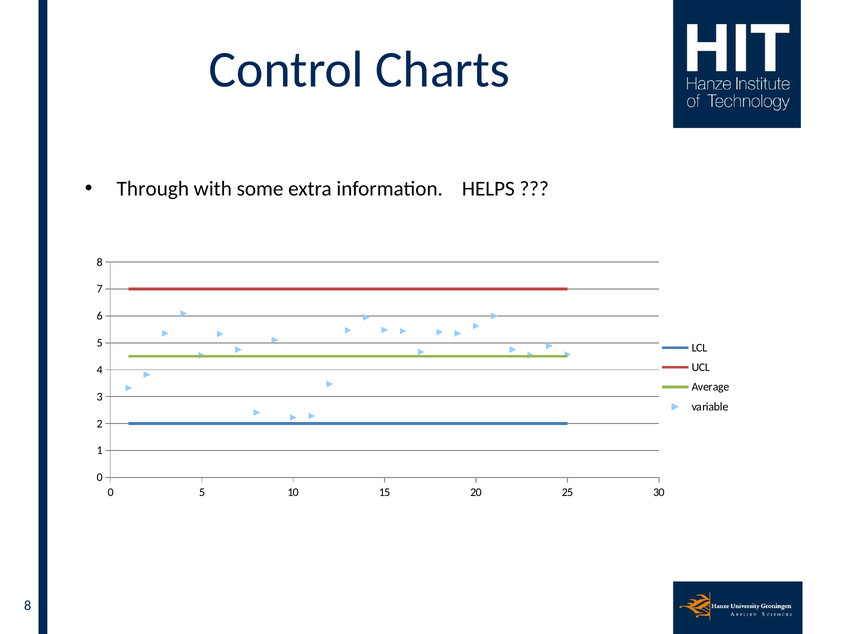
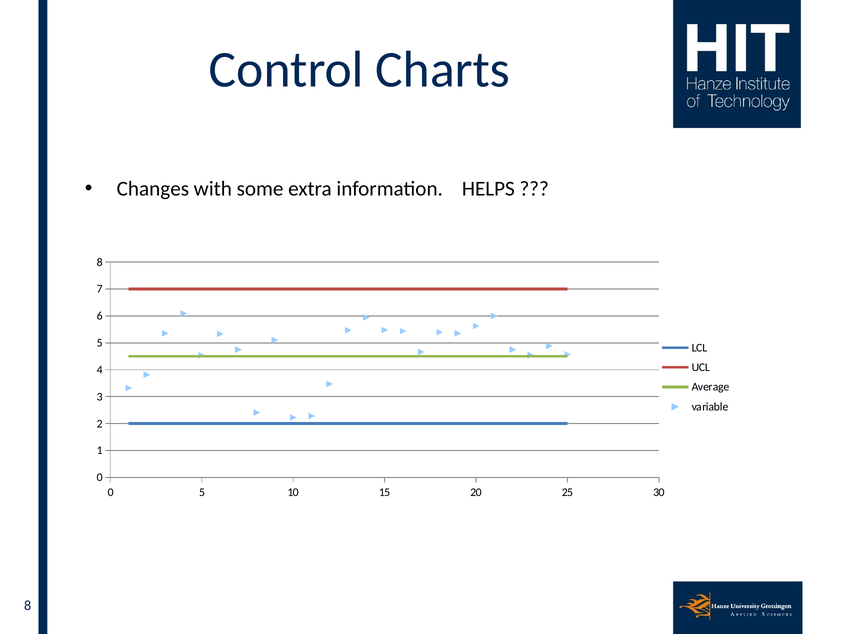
Through: Through -> Changes (153, 189)
